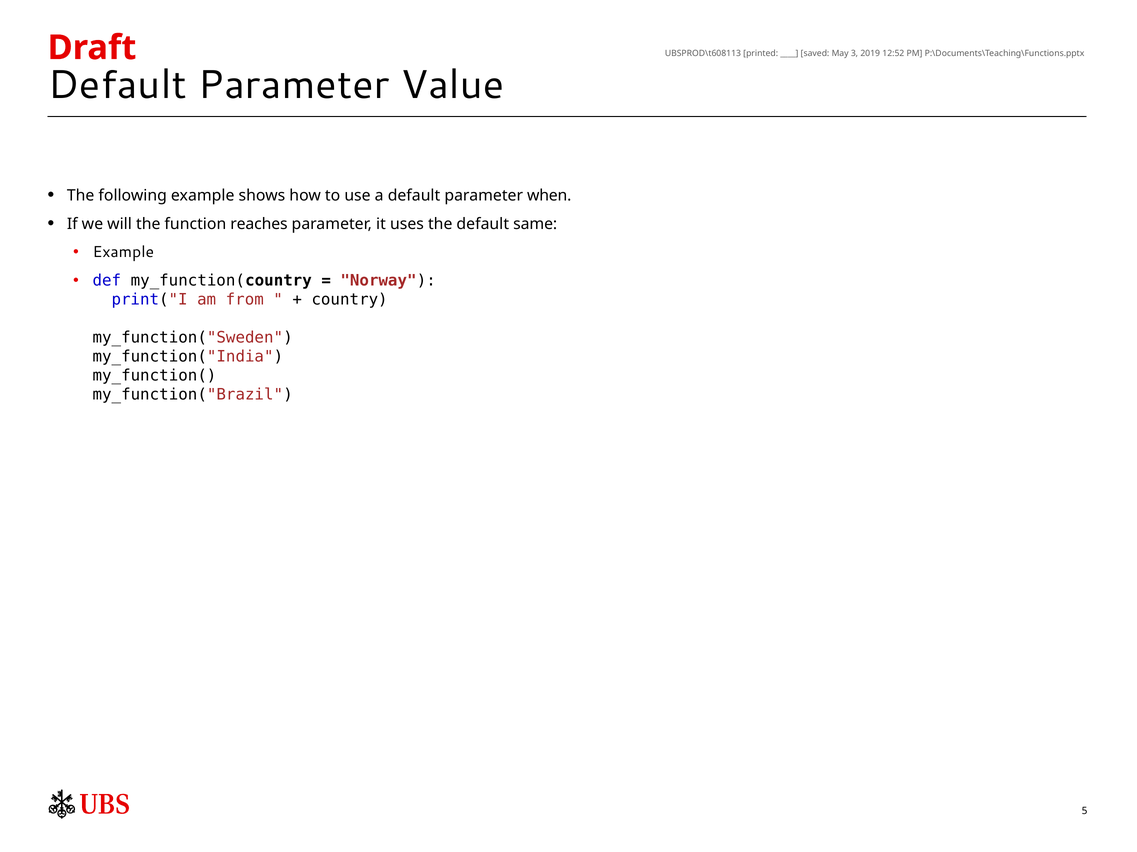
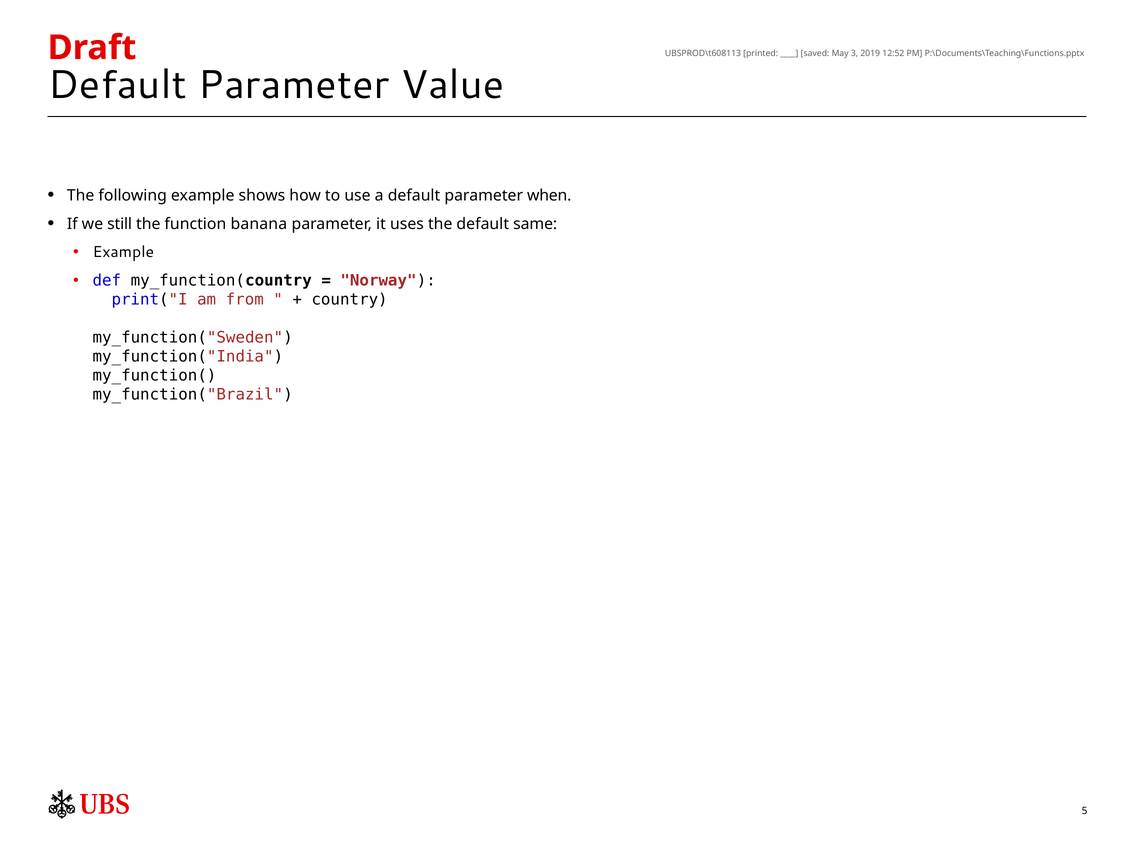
will: will -> still (120, 224)
reaches: reaches -> banana (259, 224)
